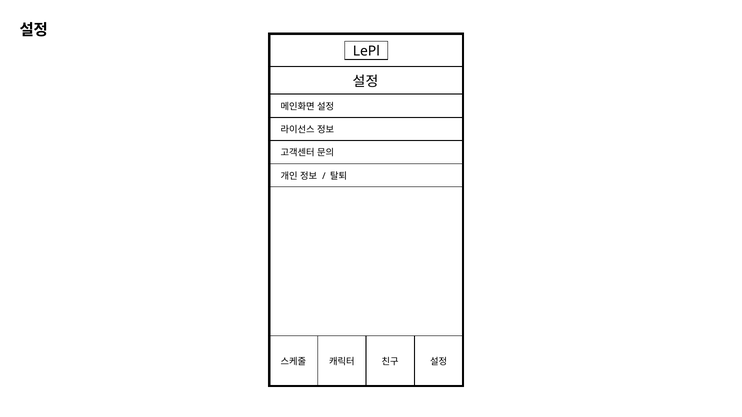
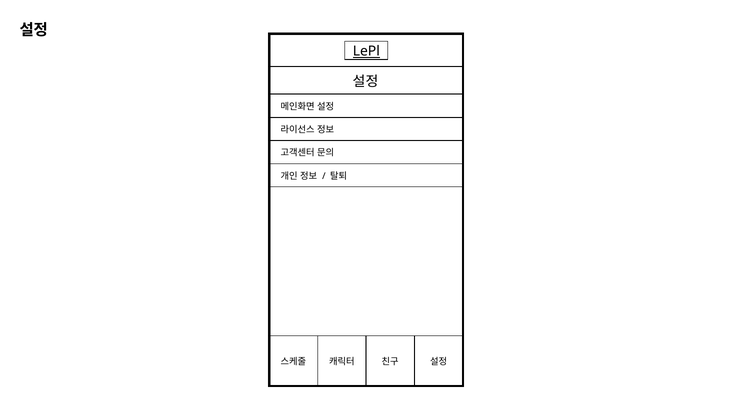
LePl underline: none -> present (366, 51)
